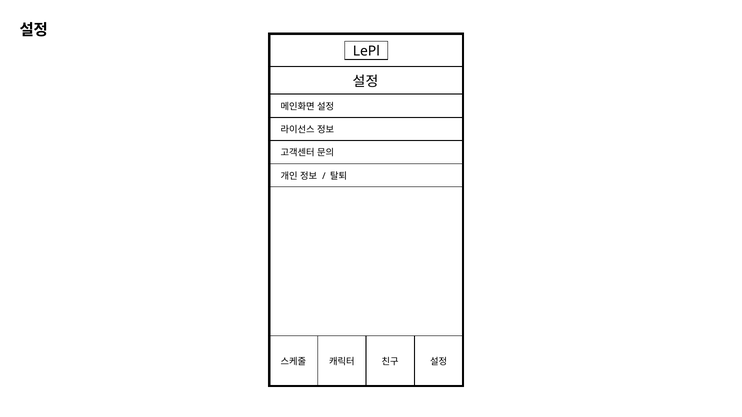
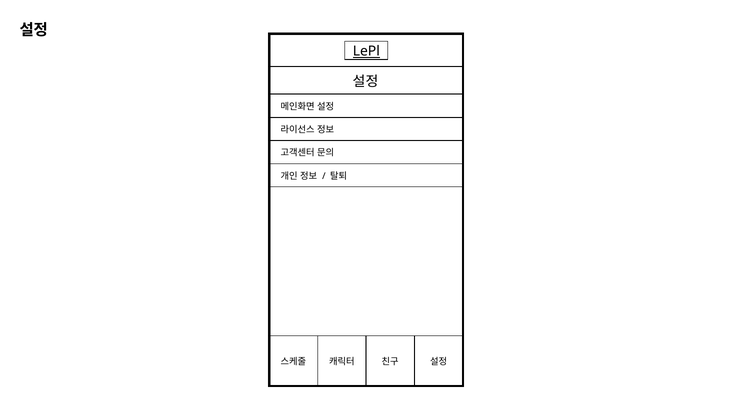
LePl underline: none -> present (366, 51)
